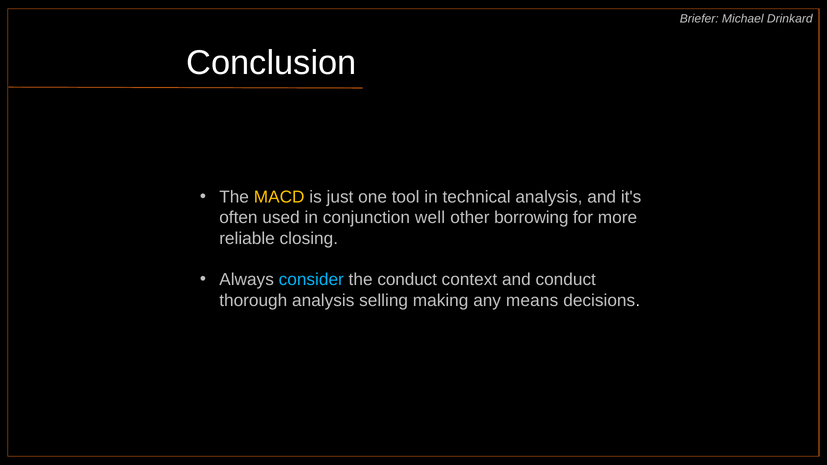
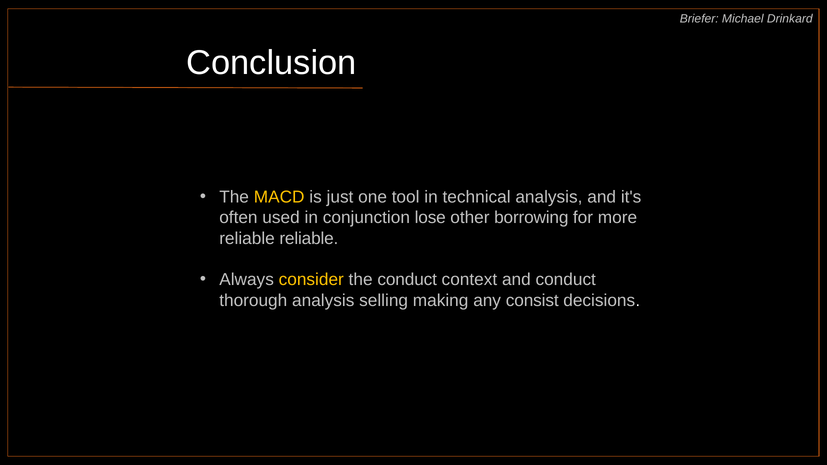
well: well -> lose (430, 218)
reliable closing: closing -> reliable (309, 238)
consider colour: light blue -> yellow (311, 280)
means: means -> consist (532, 300)
